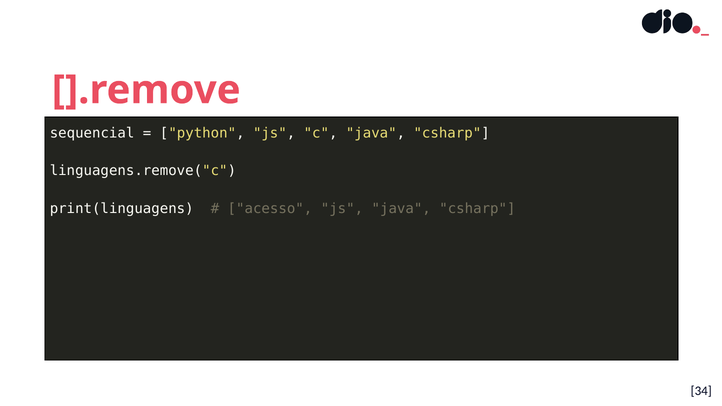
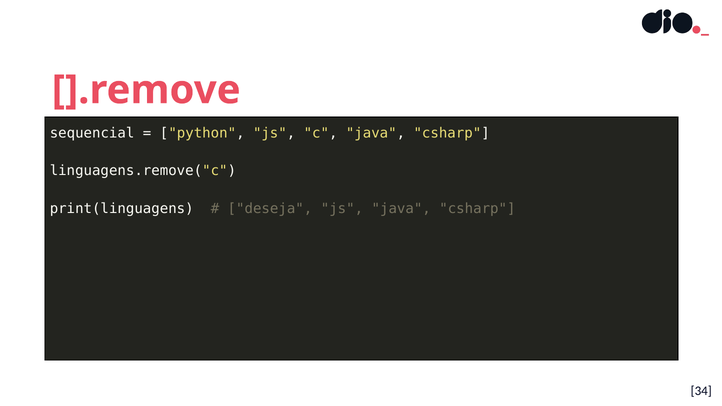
acesso: acesso -> deseja (270, 209)
